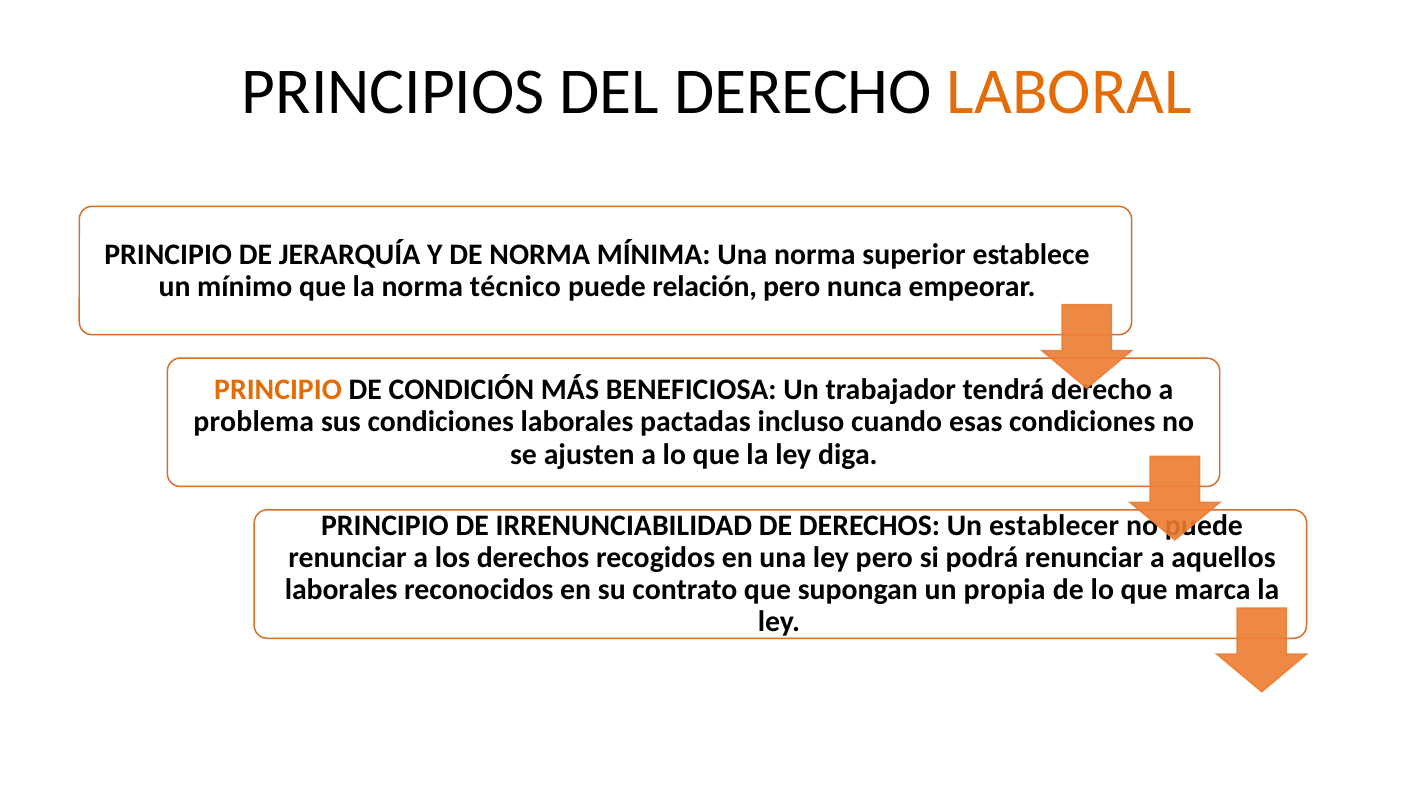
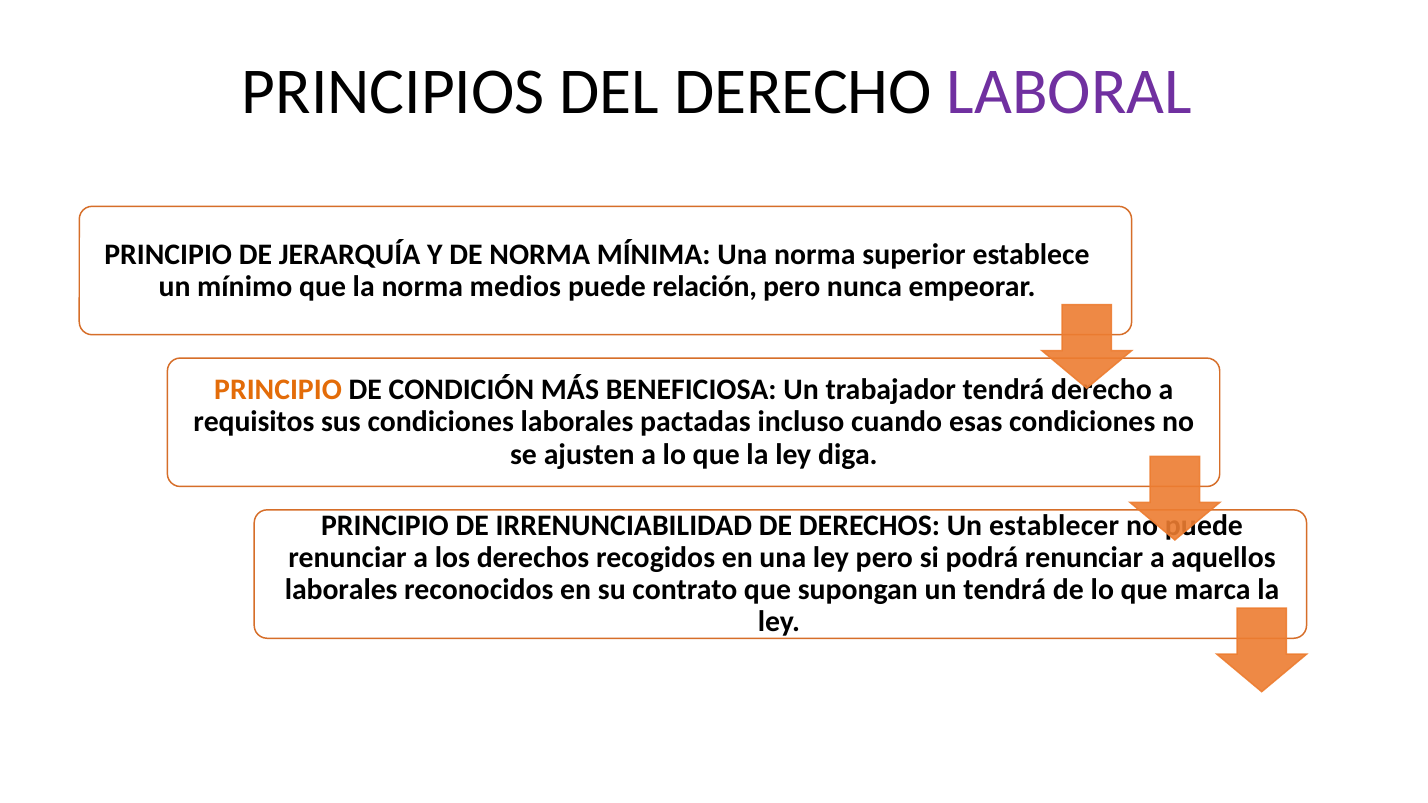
LABORAL colour: orange -> purple (1069, 92)
técnico: técnico -> medios (515, 287)
problema: problema -> requisitos (254, 422)
un propia: propia -> tendrá (1005, 590)
